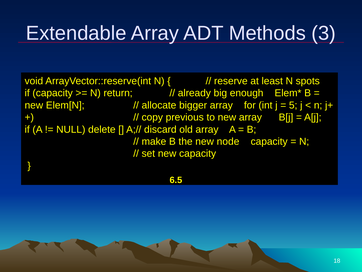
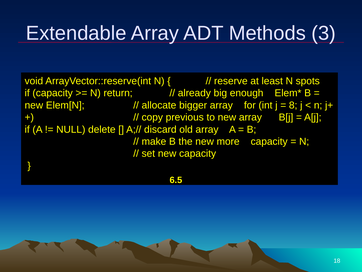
5: 5 -> 8 (293, 105)
node: node -> more (228, 141)
